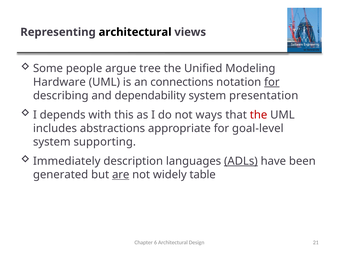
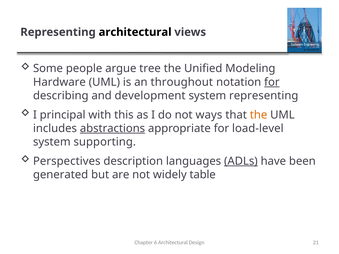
connections: connections -> throughout (182, 82)
dependability: dependability -> development (150, 96)
system presentation: presentation -> representing (264, 96)
depends: depends -> principal (63, 115)
the colour: red -> orange (259, 115)
abstractions underline: none -> present (112, 128)
goal-level: goal-level -> load-level (258, 128)
Immediately: Immediately -> Perspectives (67, 161)
are underline: present -> none (121, 175)
